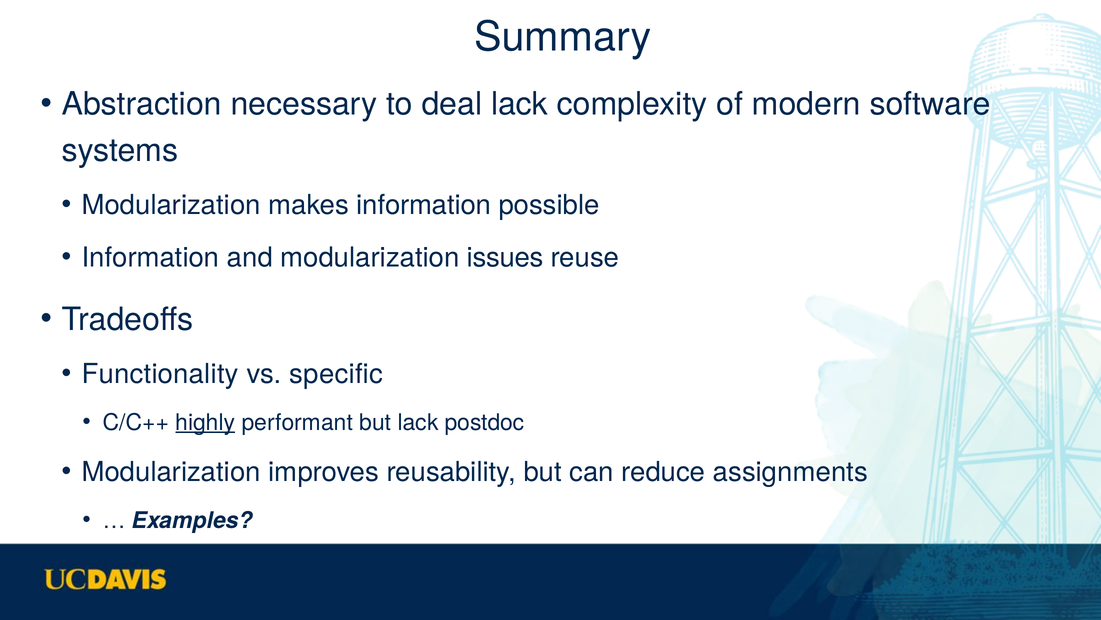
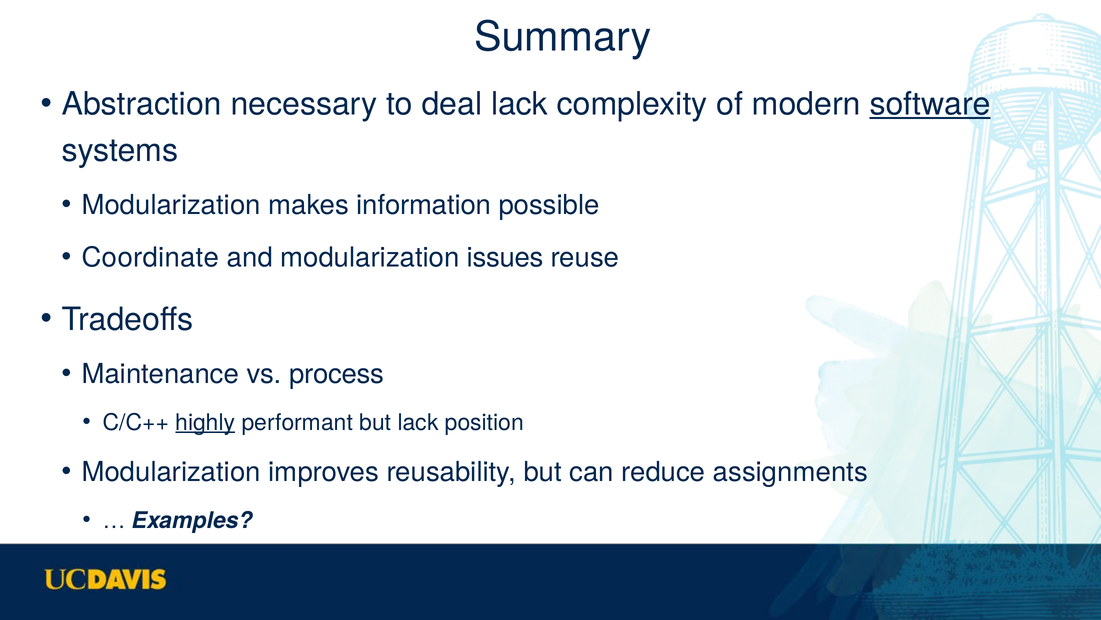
software underline: none -> present (930, 104)
Information: Information -> Coordinate (150, 257)
Functionality: Functionality -> Maintenance (160, 374)
specific: specific -> process (337, 374)
postdoc: postdoc -> position (484, 422)
